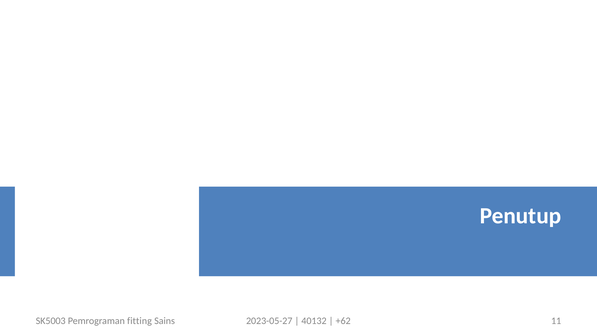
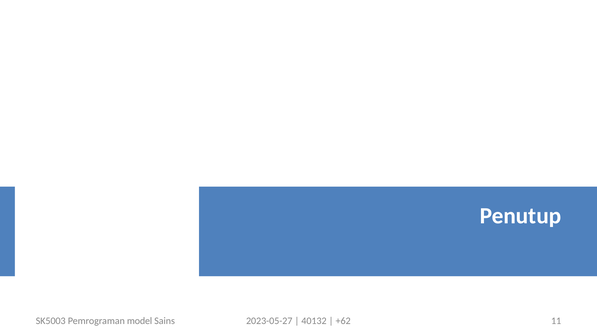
fitting: fitting -> model (140, 321)
